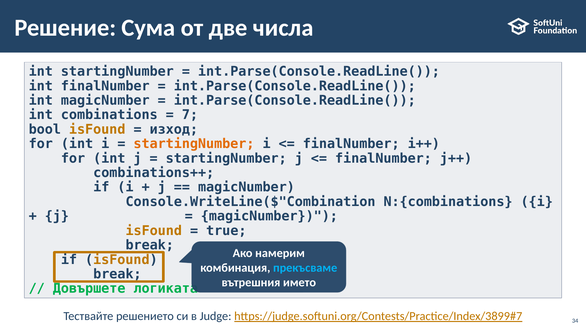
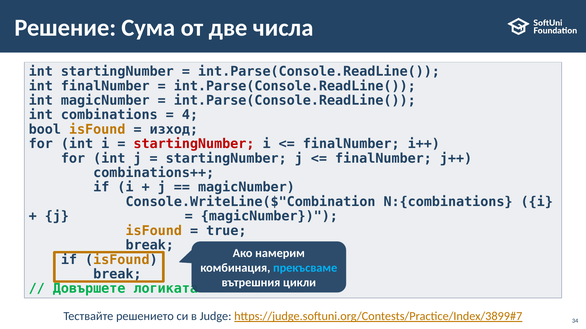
7: 7 -> 4 (190, 115)
startingNumber colour: orange -> red (194, 144)
името: името -> цикли (300, 283)
